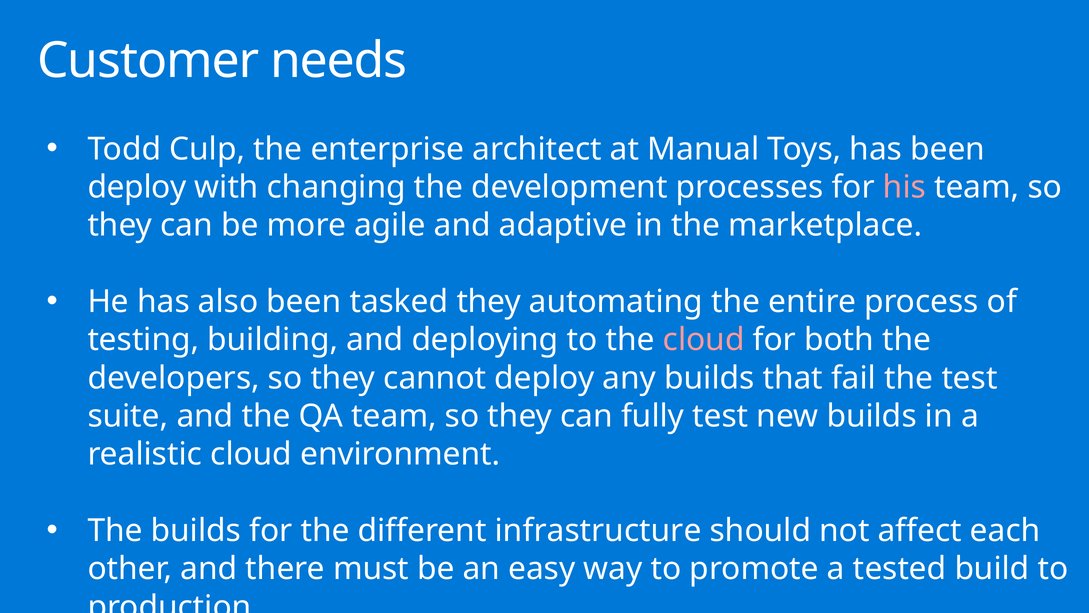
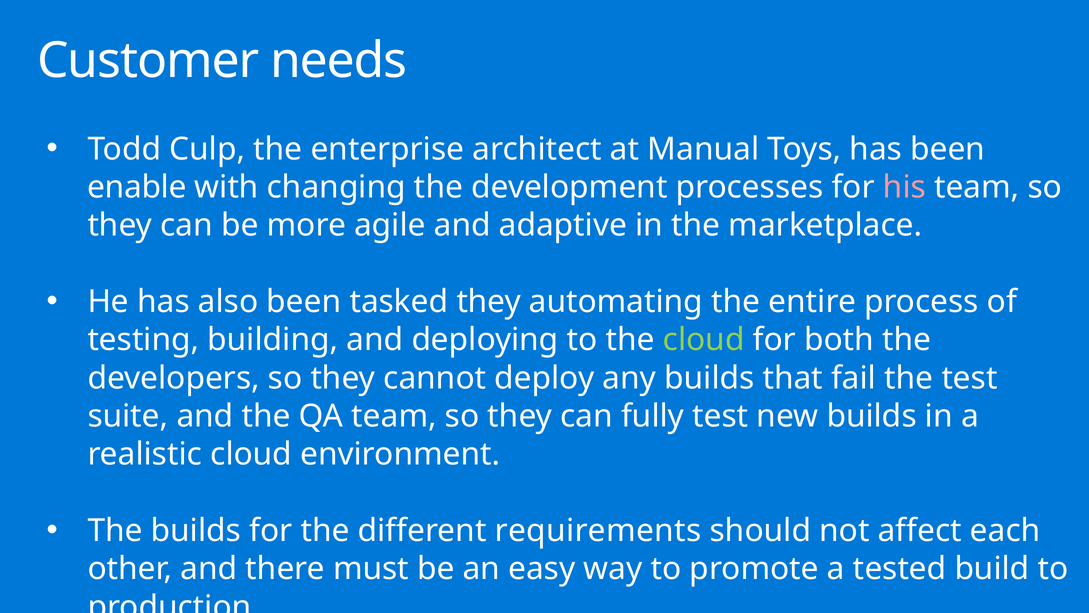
deploy: deploy -> enable (137, 187)
cloud colour: pink -> light green (704, 340)
infrastructure: infrastructure -> requirements (598, 530)
